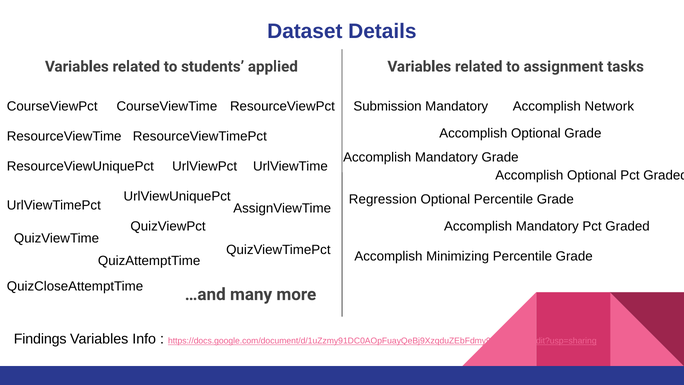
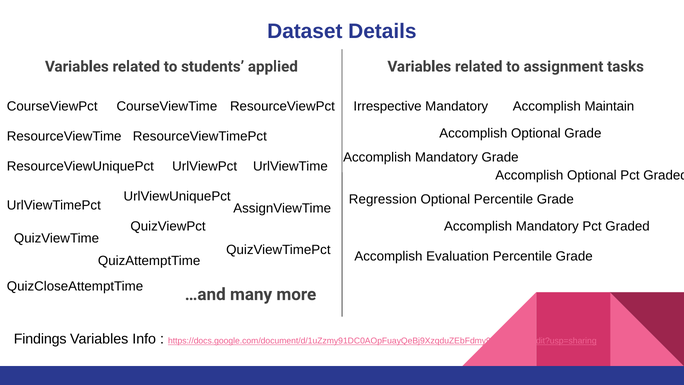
Submission: Submission -> Irrespective (388, 106)
Network: Network -> Maintain (609, 106)
Minimizing: Minimizing -> Evaluation (458, 256)
